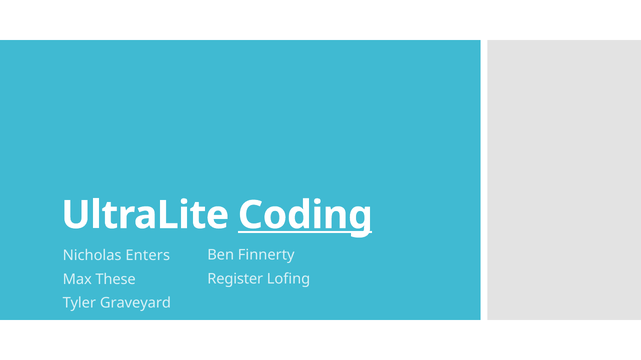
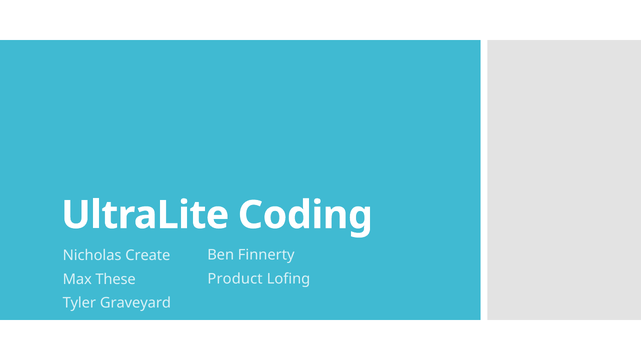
Coding underline: present -> none (305, 215)
Enters: Enters -> Create (148, 256)
Register: Register -> Product (235, 279)
